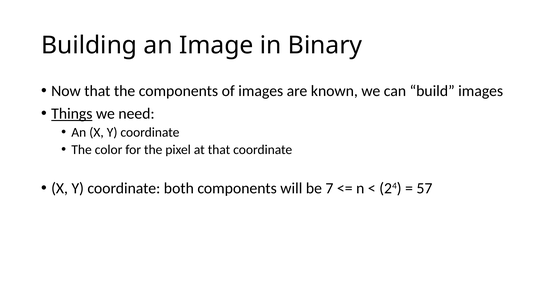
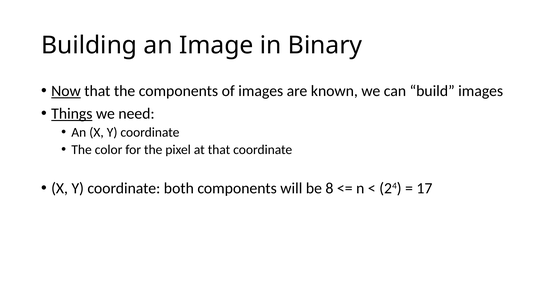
Now underline: none -> present (66, 91)
7: 7 -> 8 (329, 188)
57: 57 -> 17 (424, 188)
